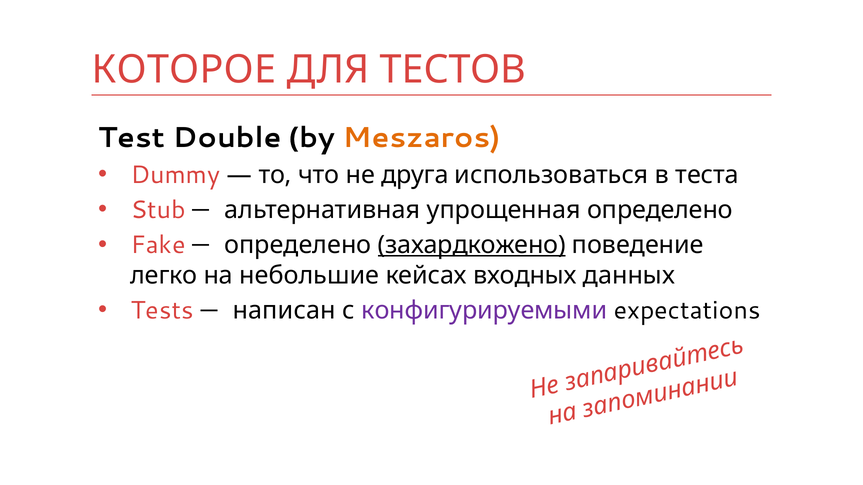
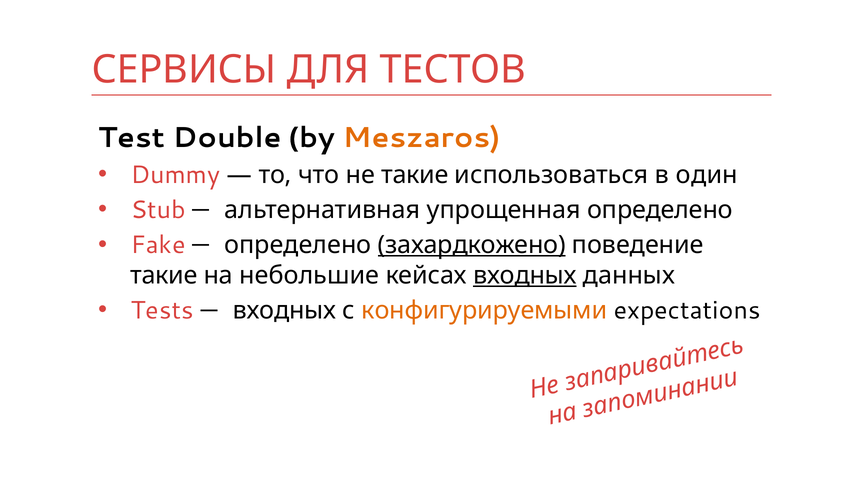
КОТОРОЕ: КОТОРОЕ -> СЕРВИСЫ (184, 70)
не друга: друга -> такие (415, 175)
теста: теста -> один (707, 175)
легко: легко -> такие (164, 275)
входных underline: none -> present (525, 275)
написан: написан -> входных (284, 311)
конфигурируемыми colour: purple -> orange (484, 311)
